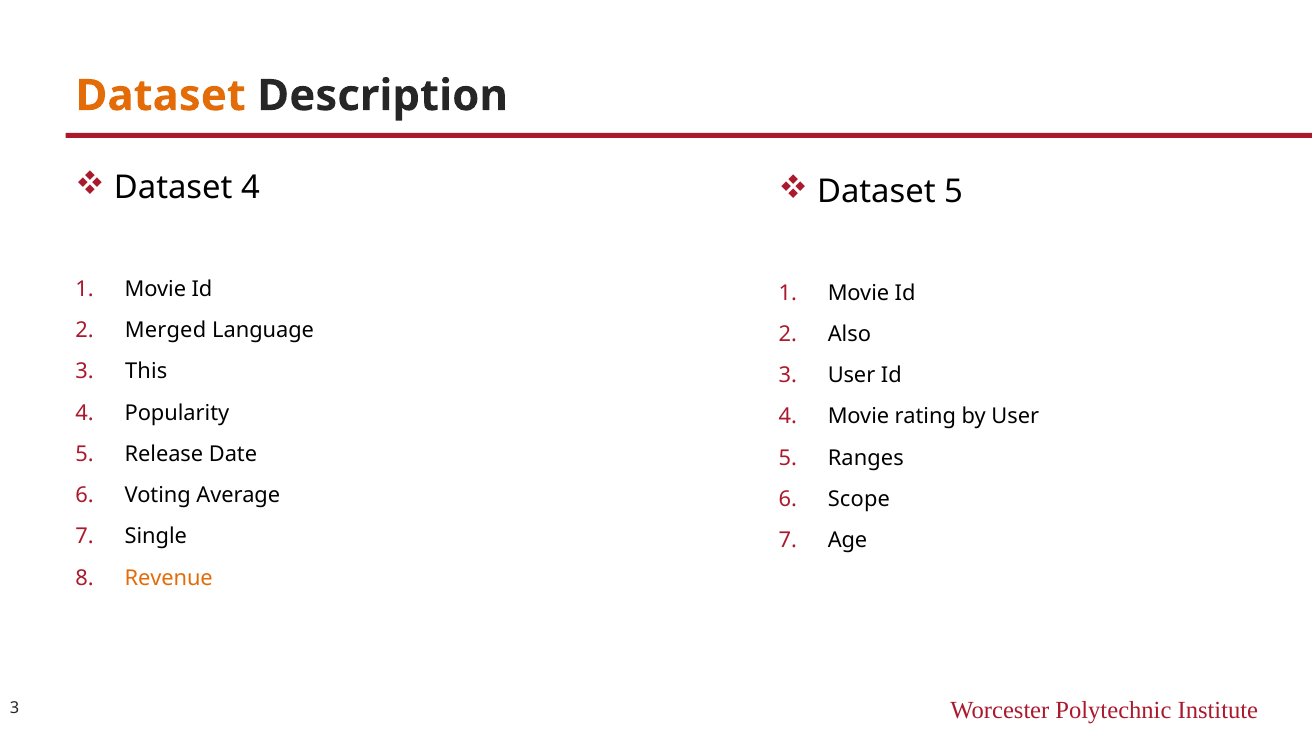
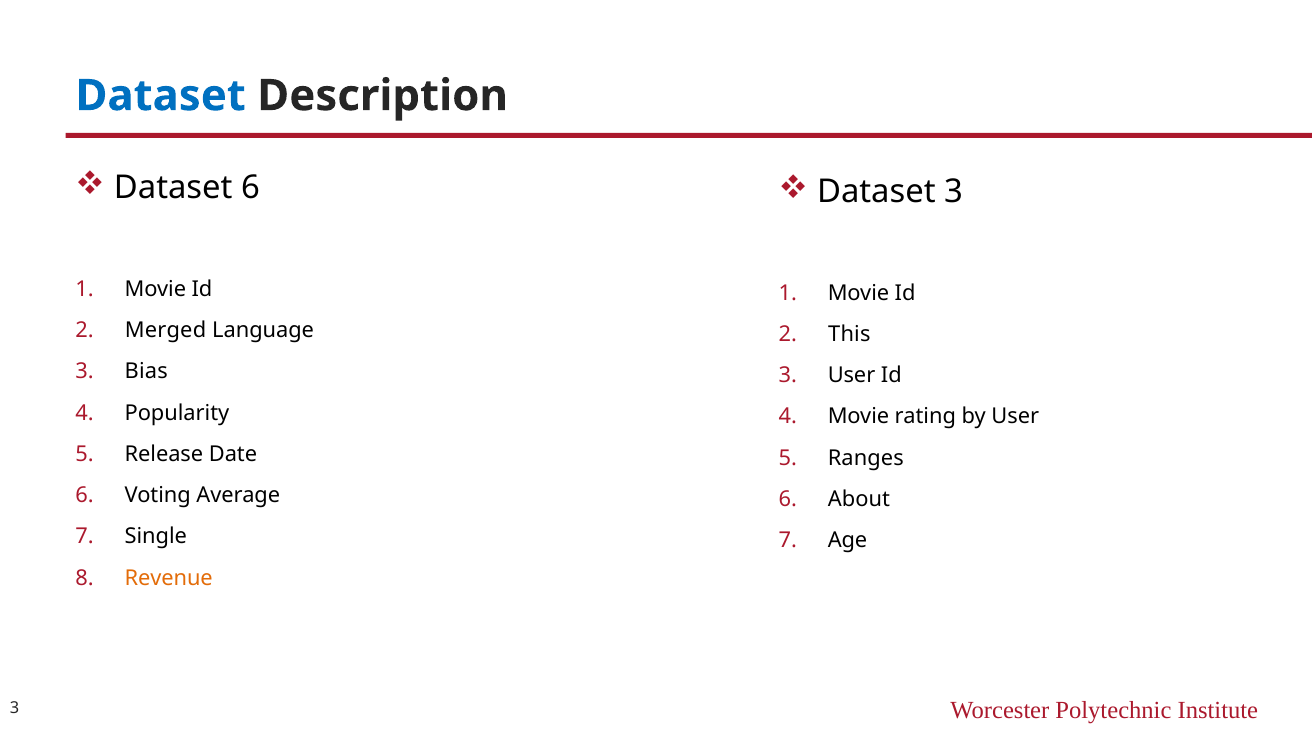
Dataset colour: orange -> blue (161, 96)
Dataset 4: 4 -> 6 (250, 188)
Dataset 5: 5 -> 3 (954, 192)
Also: Also -> This (849, 334)
This: This -> Bias (146, 372)
Scope: Scope -> About (859, 499)
